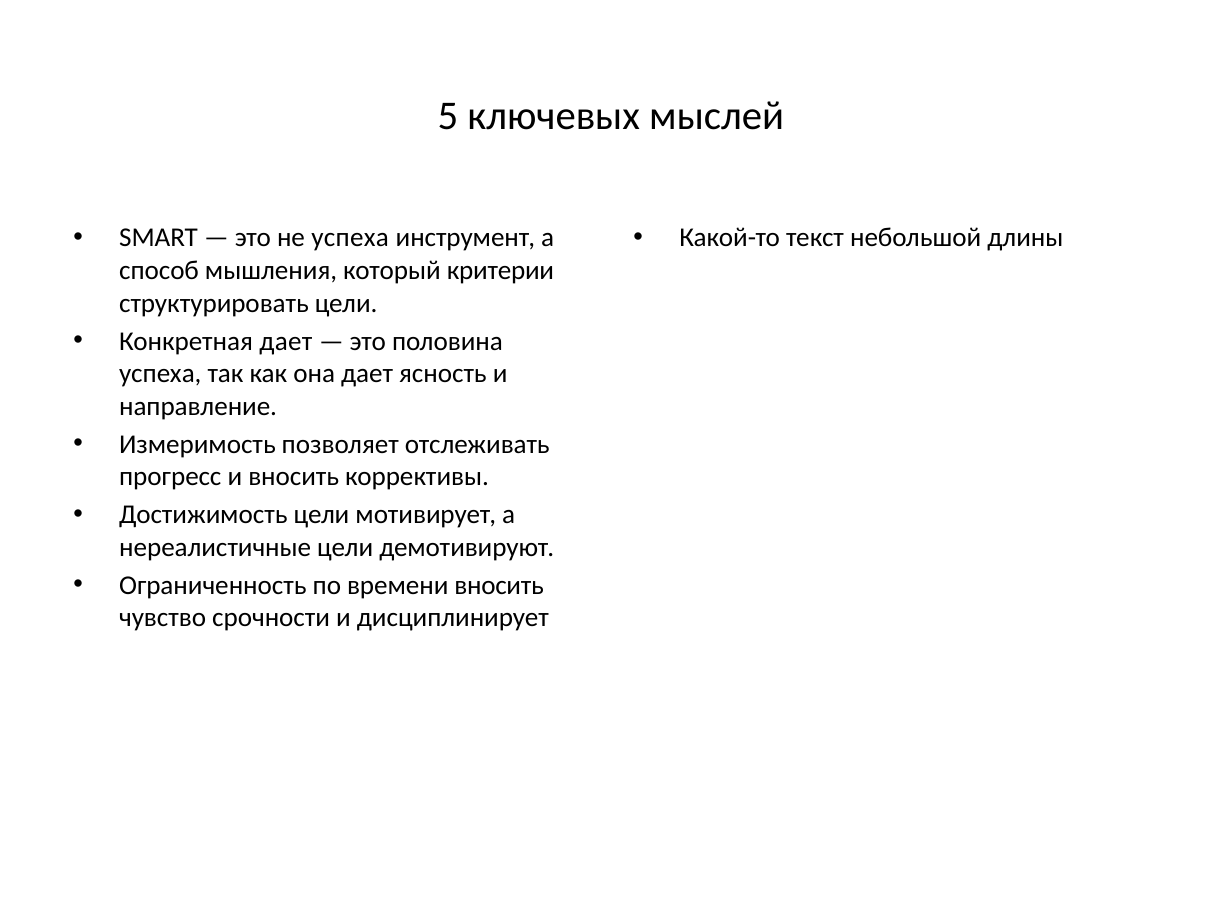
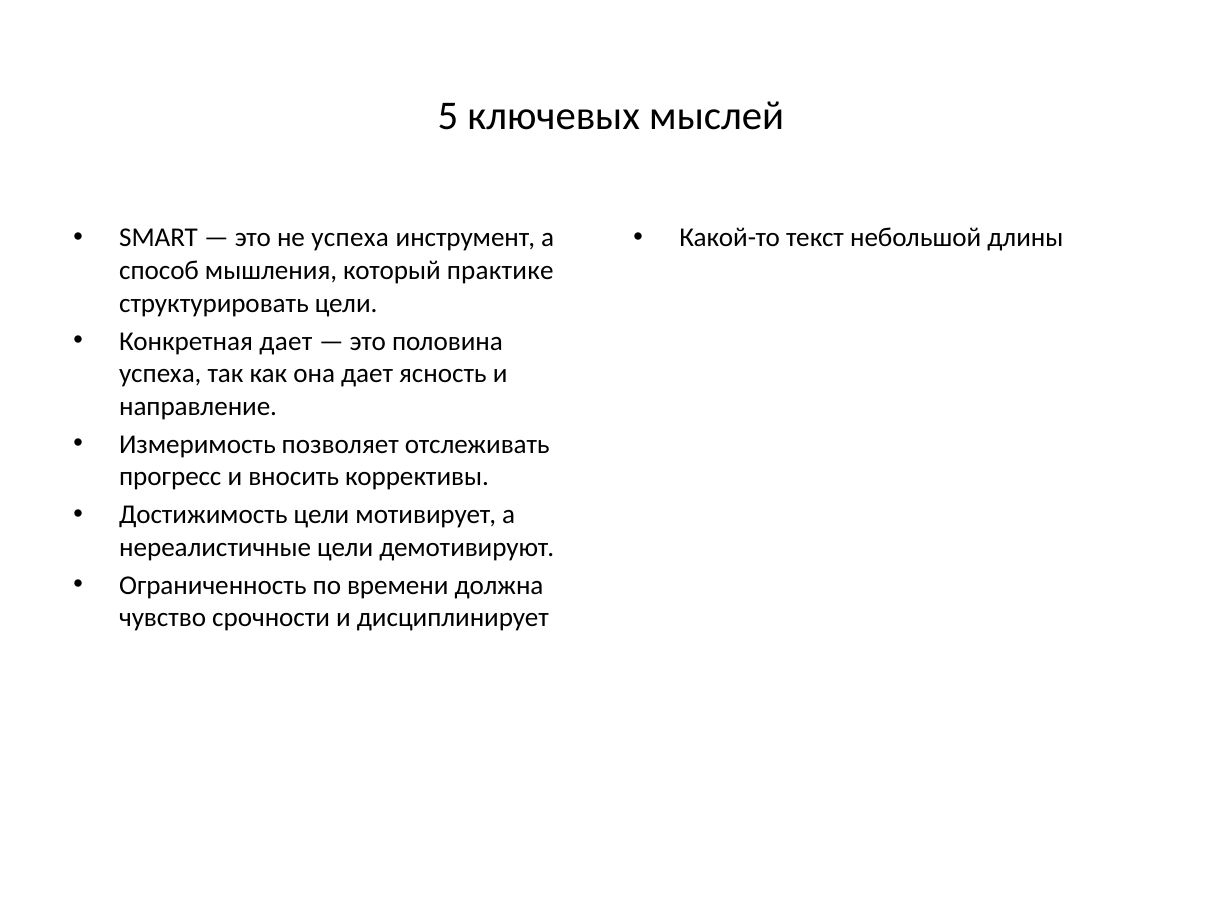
критерии: критерии -> практике (500, 271)
времени вносить: вносить -> должна (499, 586)
